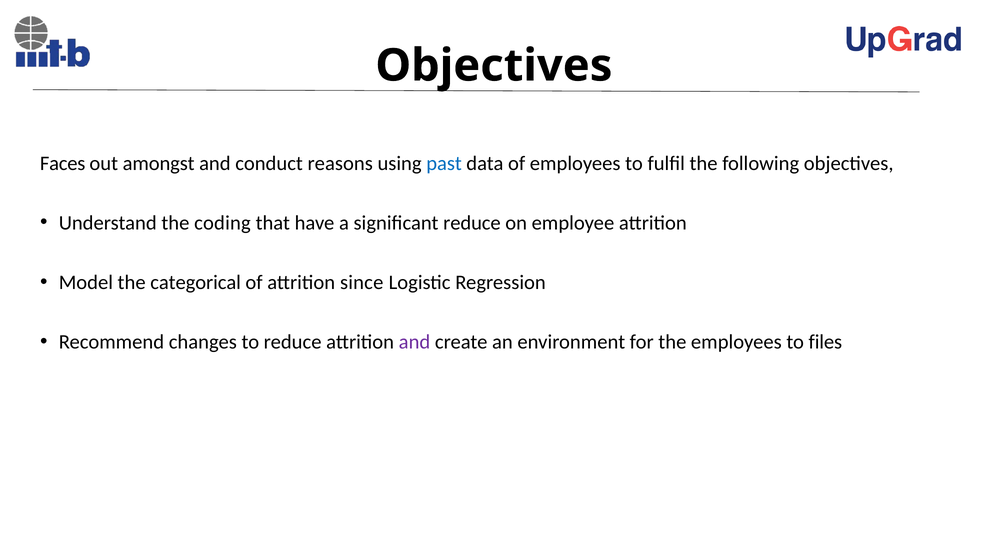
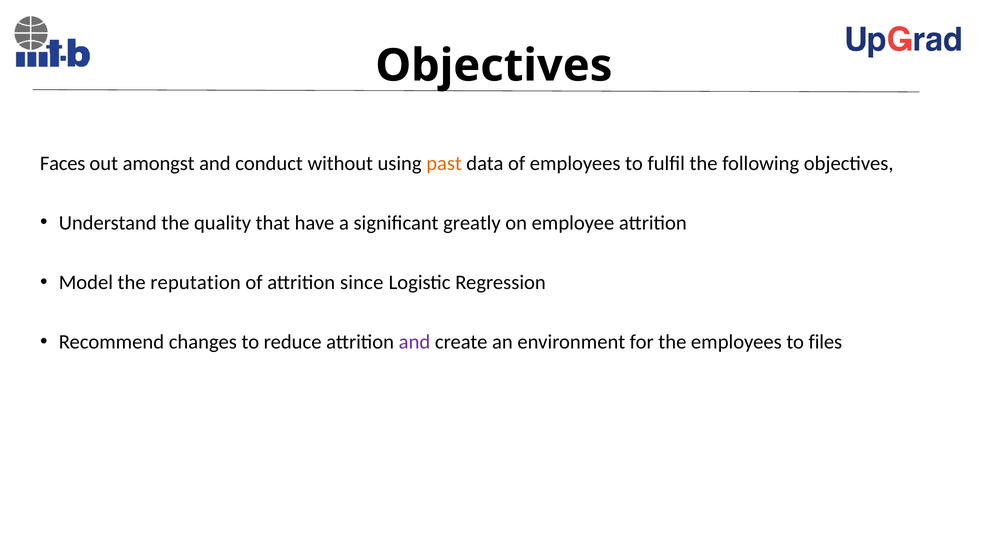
reasons: reasons -> without (340, 163)
past colour: blue -> orange (444, 163)
coding: coding -> quality (223, 223)
significant reduce: reduce -> greatly (472, 223)
categorical: categorical -> reputation (196, 283)
